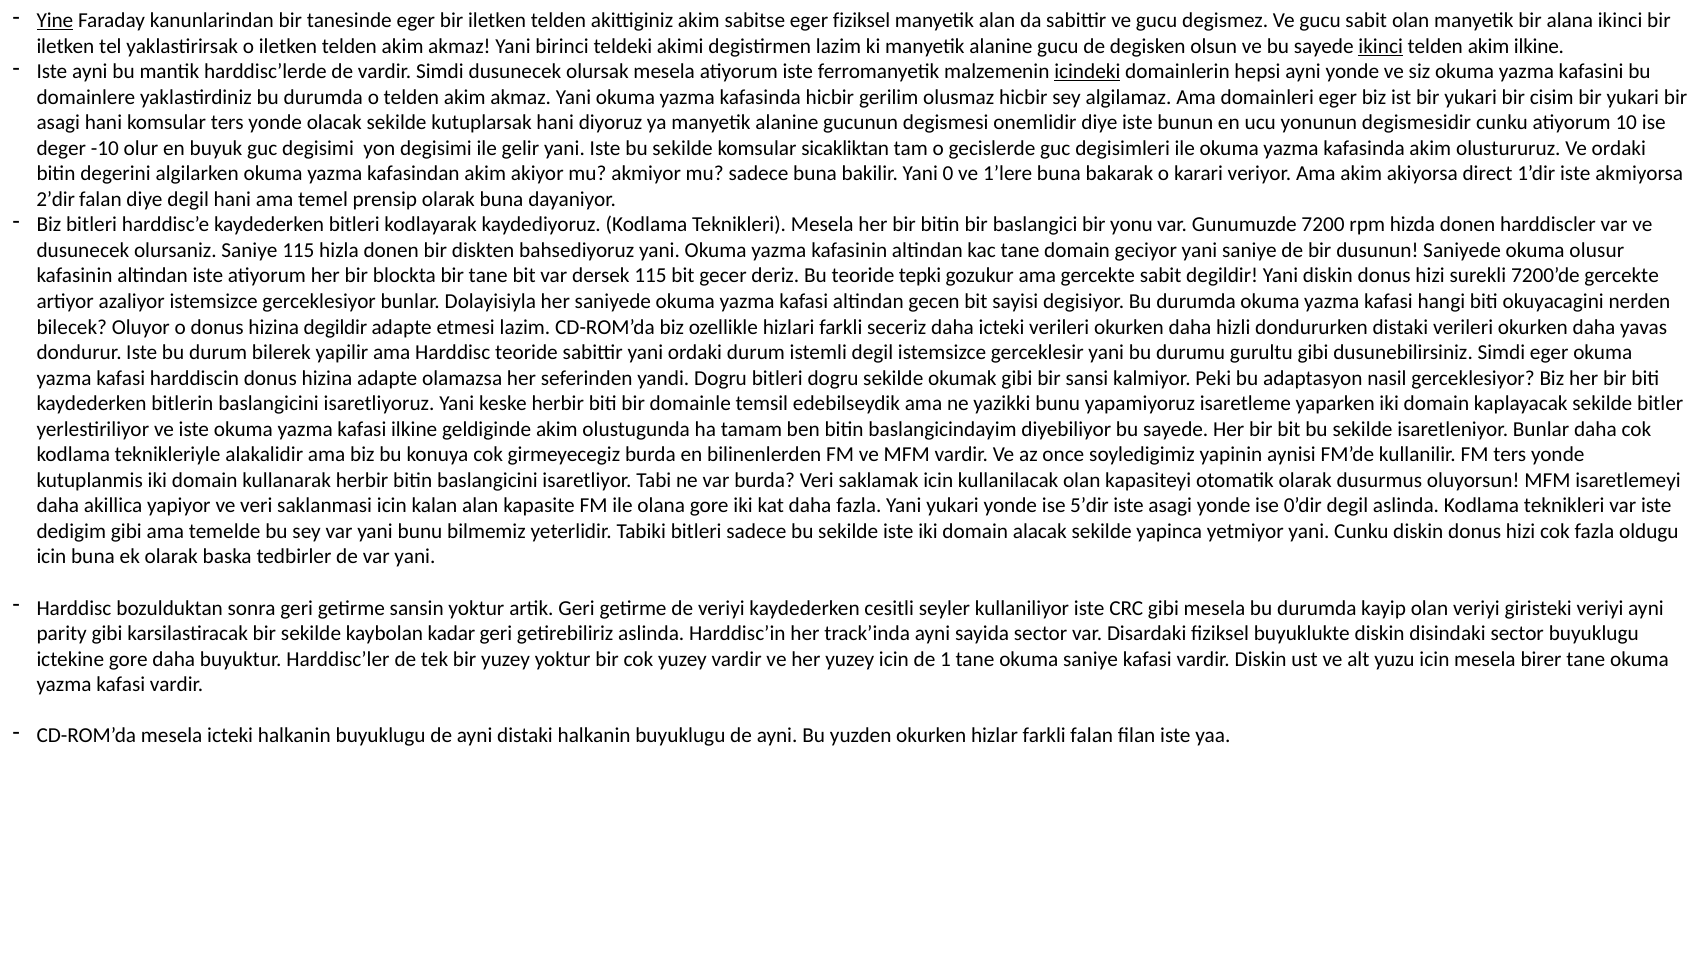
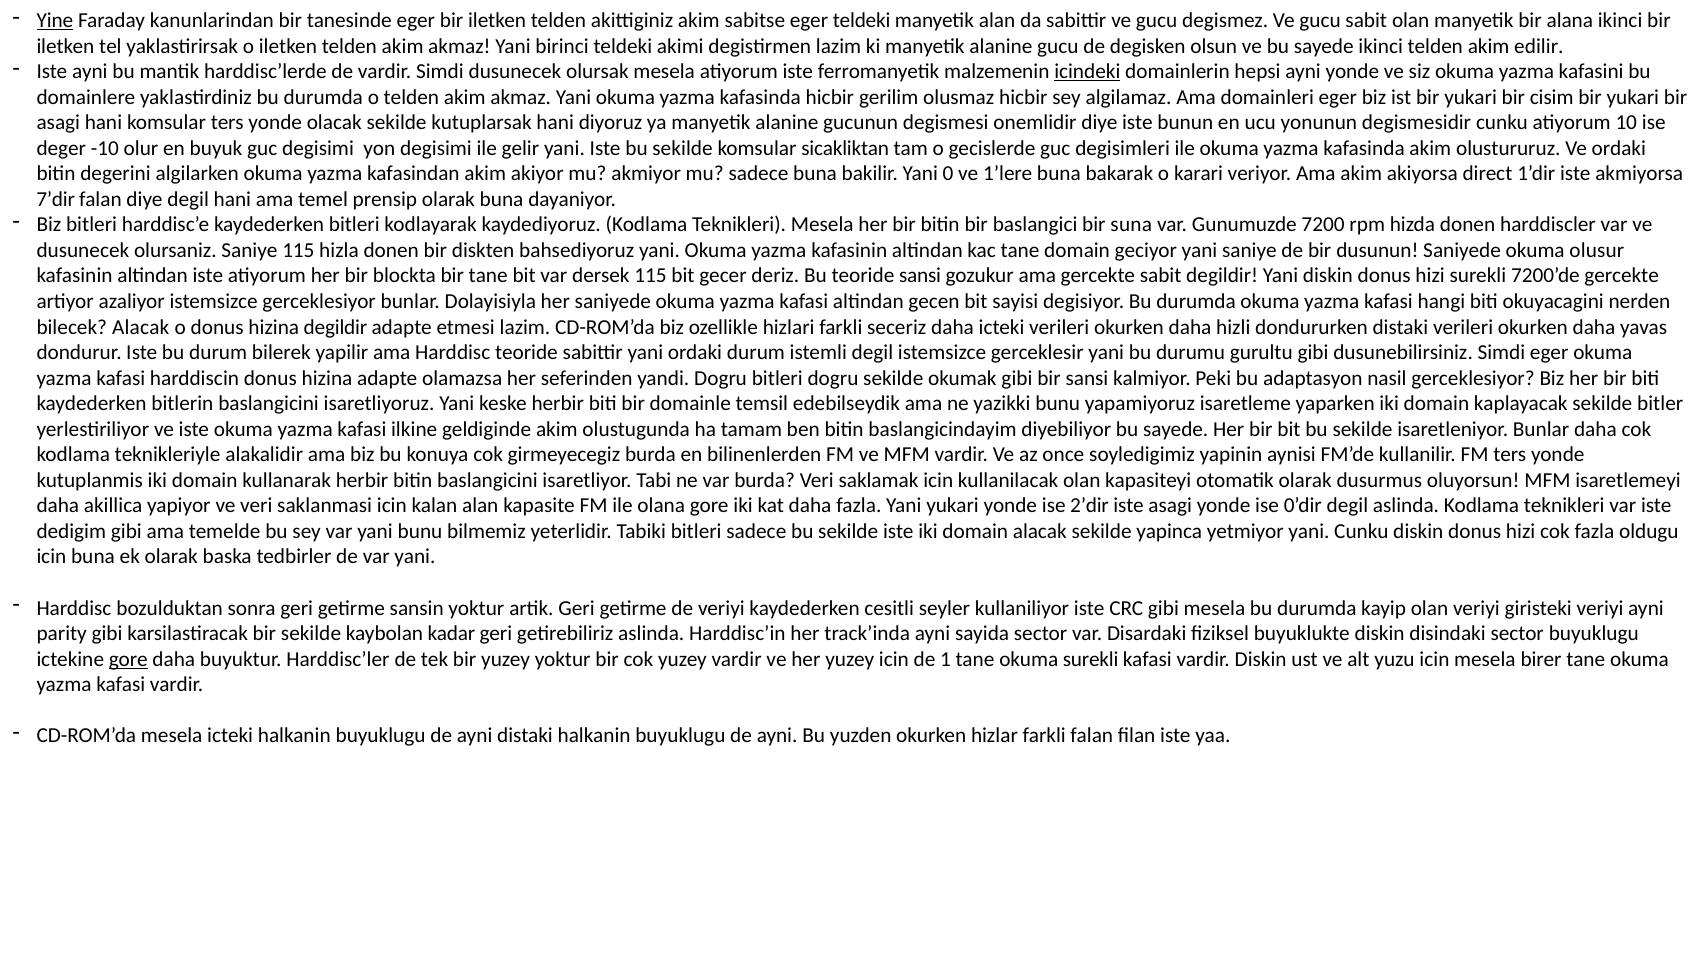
eger fiziksel: fiziksel -> teldeki (862, 20)
ikinci underline: present -> none (1381, 46)
akim ilkine: ilkine -> edilir (1539, 46)
2’dir: 2’dir -> 7’dir (56, 199)
yonu: yonu -> suna (1131, 225)
teoride tepki: tepki -> sansi (920, 276)
bilecek Oluyor: Oluyor -> Alacak (141, 327)
5’dir: 5’dir -> 2’dir (1090, 506)
gore underline: none -> present (128, 659)
okuma saniye: saniye -> surekli (1091, 659)
